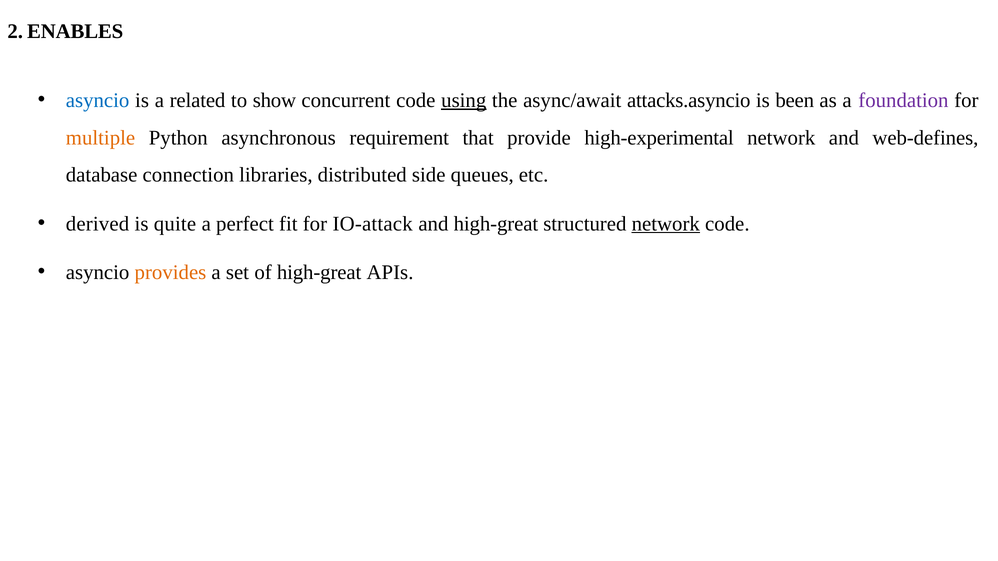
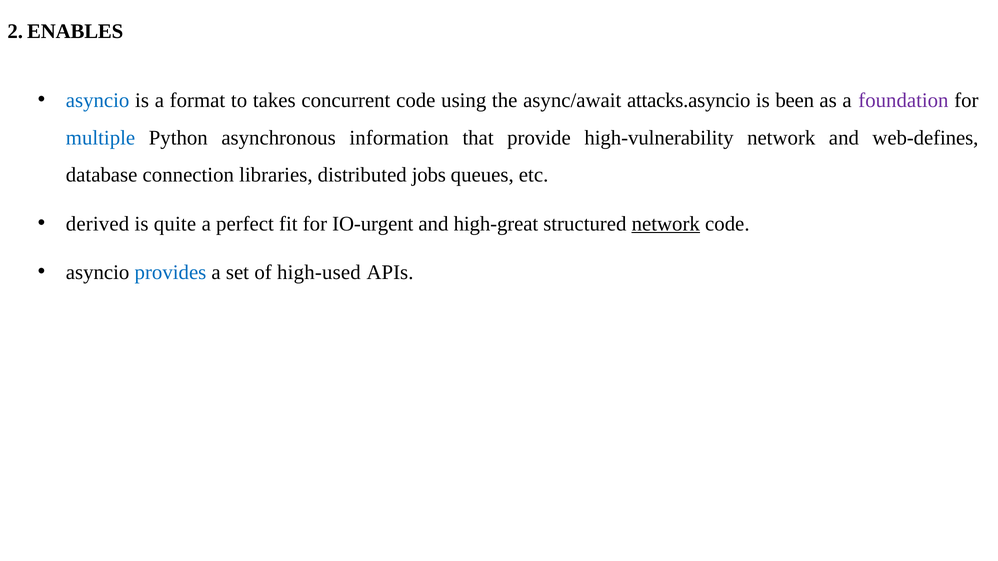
related: related -> format (197, 100)
show: show -> takes (274, 100)
using underline: present -> none (464, 100)
multiple colour: orange -> blue (101, 138)
requirement: requirement -> information (399, 138)
high-experimental: high-experimental -> high-vulnerability (659, 138)
side: side -> jobs (429, 175)
IO-attack: IO-attack -> IO-urgent (373, 224)
provides colour: orange -> blue (170, 272)
of high-great: high-great -> high-used (319, 272)
